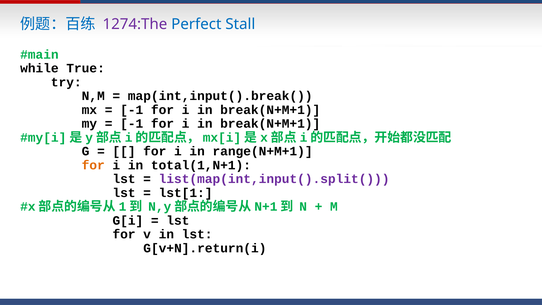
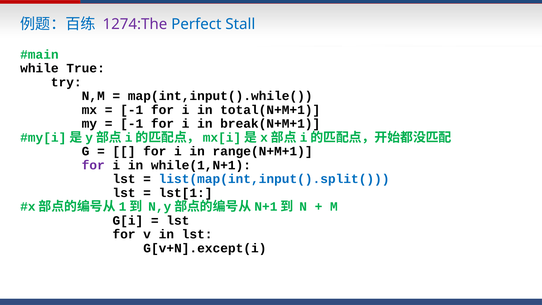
map(int,input().break(: map(int,input().break( -> map(int,input().while( (220, 96)
break(N+M+1: break(N+M+1 -> total(N+M+1 (270, 110)
for colour: orange -> purple (93, 165)
total(1,N+1: total(1,N+1 -> while(1,N+1 (201, 165)
list(map(int,input().split( colour: purple -> blue (274, 179)
G[v+N].return(i: G[v+N].return(i -> G[v+N].except(i (205, 248)
